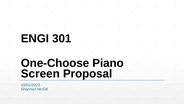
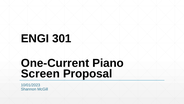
One-Choose: One-Choose -> One-Current (55, 63)
